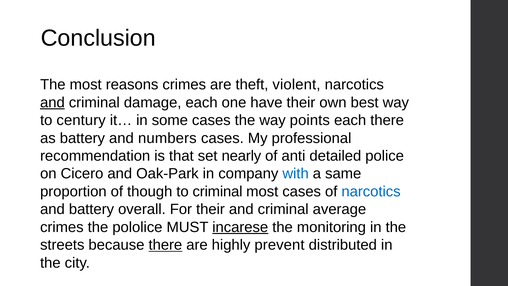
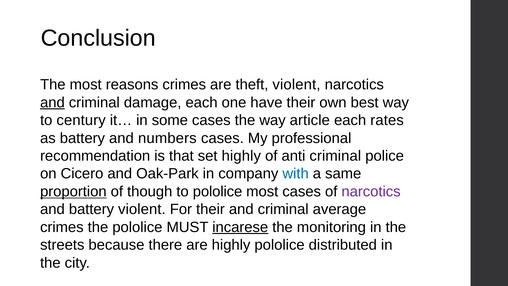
points: points -> article (310, 120)
each there: there -> rates (387, 120)
set nearly: nearly -> highly (241, 156)
anti detailed: detailed -> criminal (335, 156)
proportion underline: none -> present (73, 191)
to criminal: criminal -> pololice (218, 191)
narcotics colour: blue -> purple (371, 191)
battery overall: overall -> violent (142, 209)
there underline: present -> none (165, 245)
highly prevent: prevent -> pololice (280, 245)
